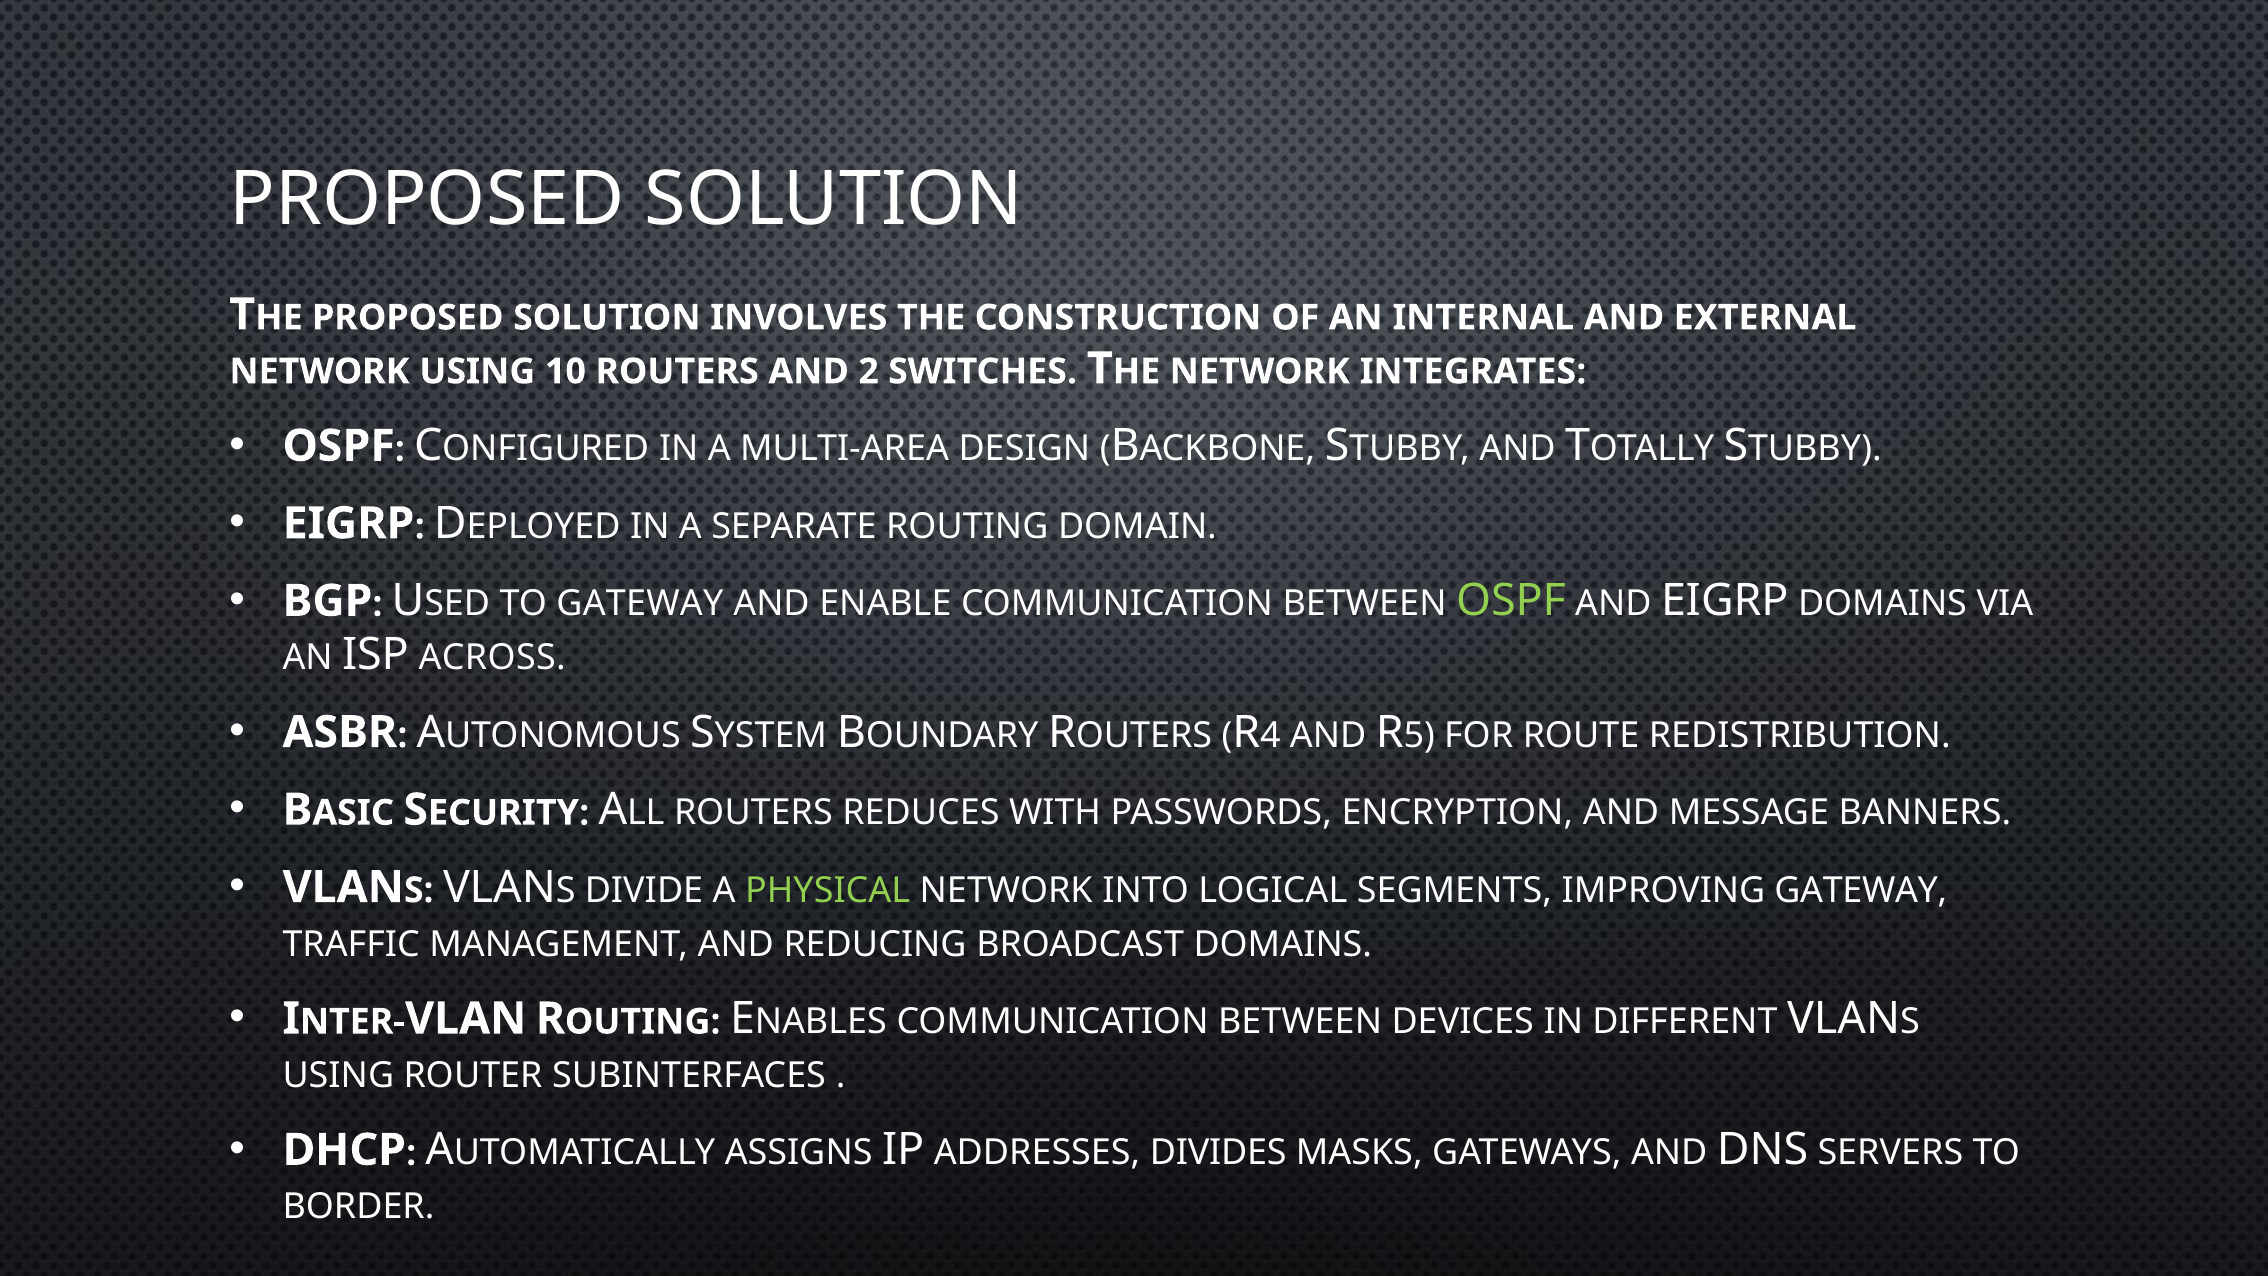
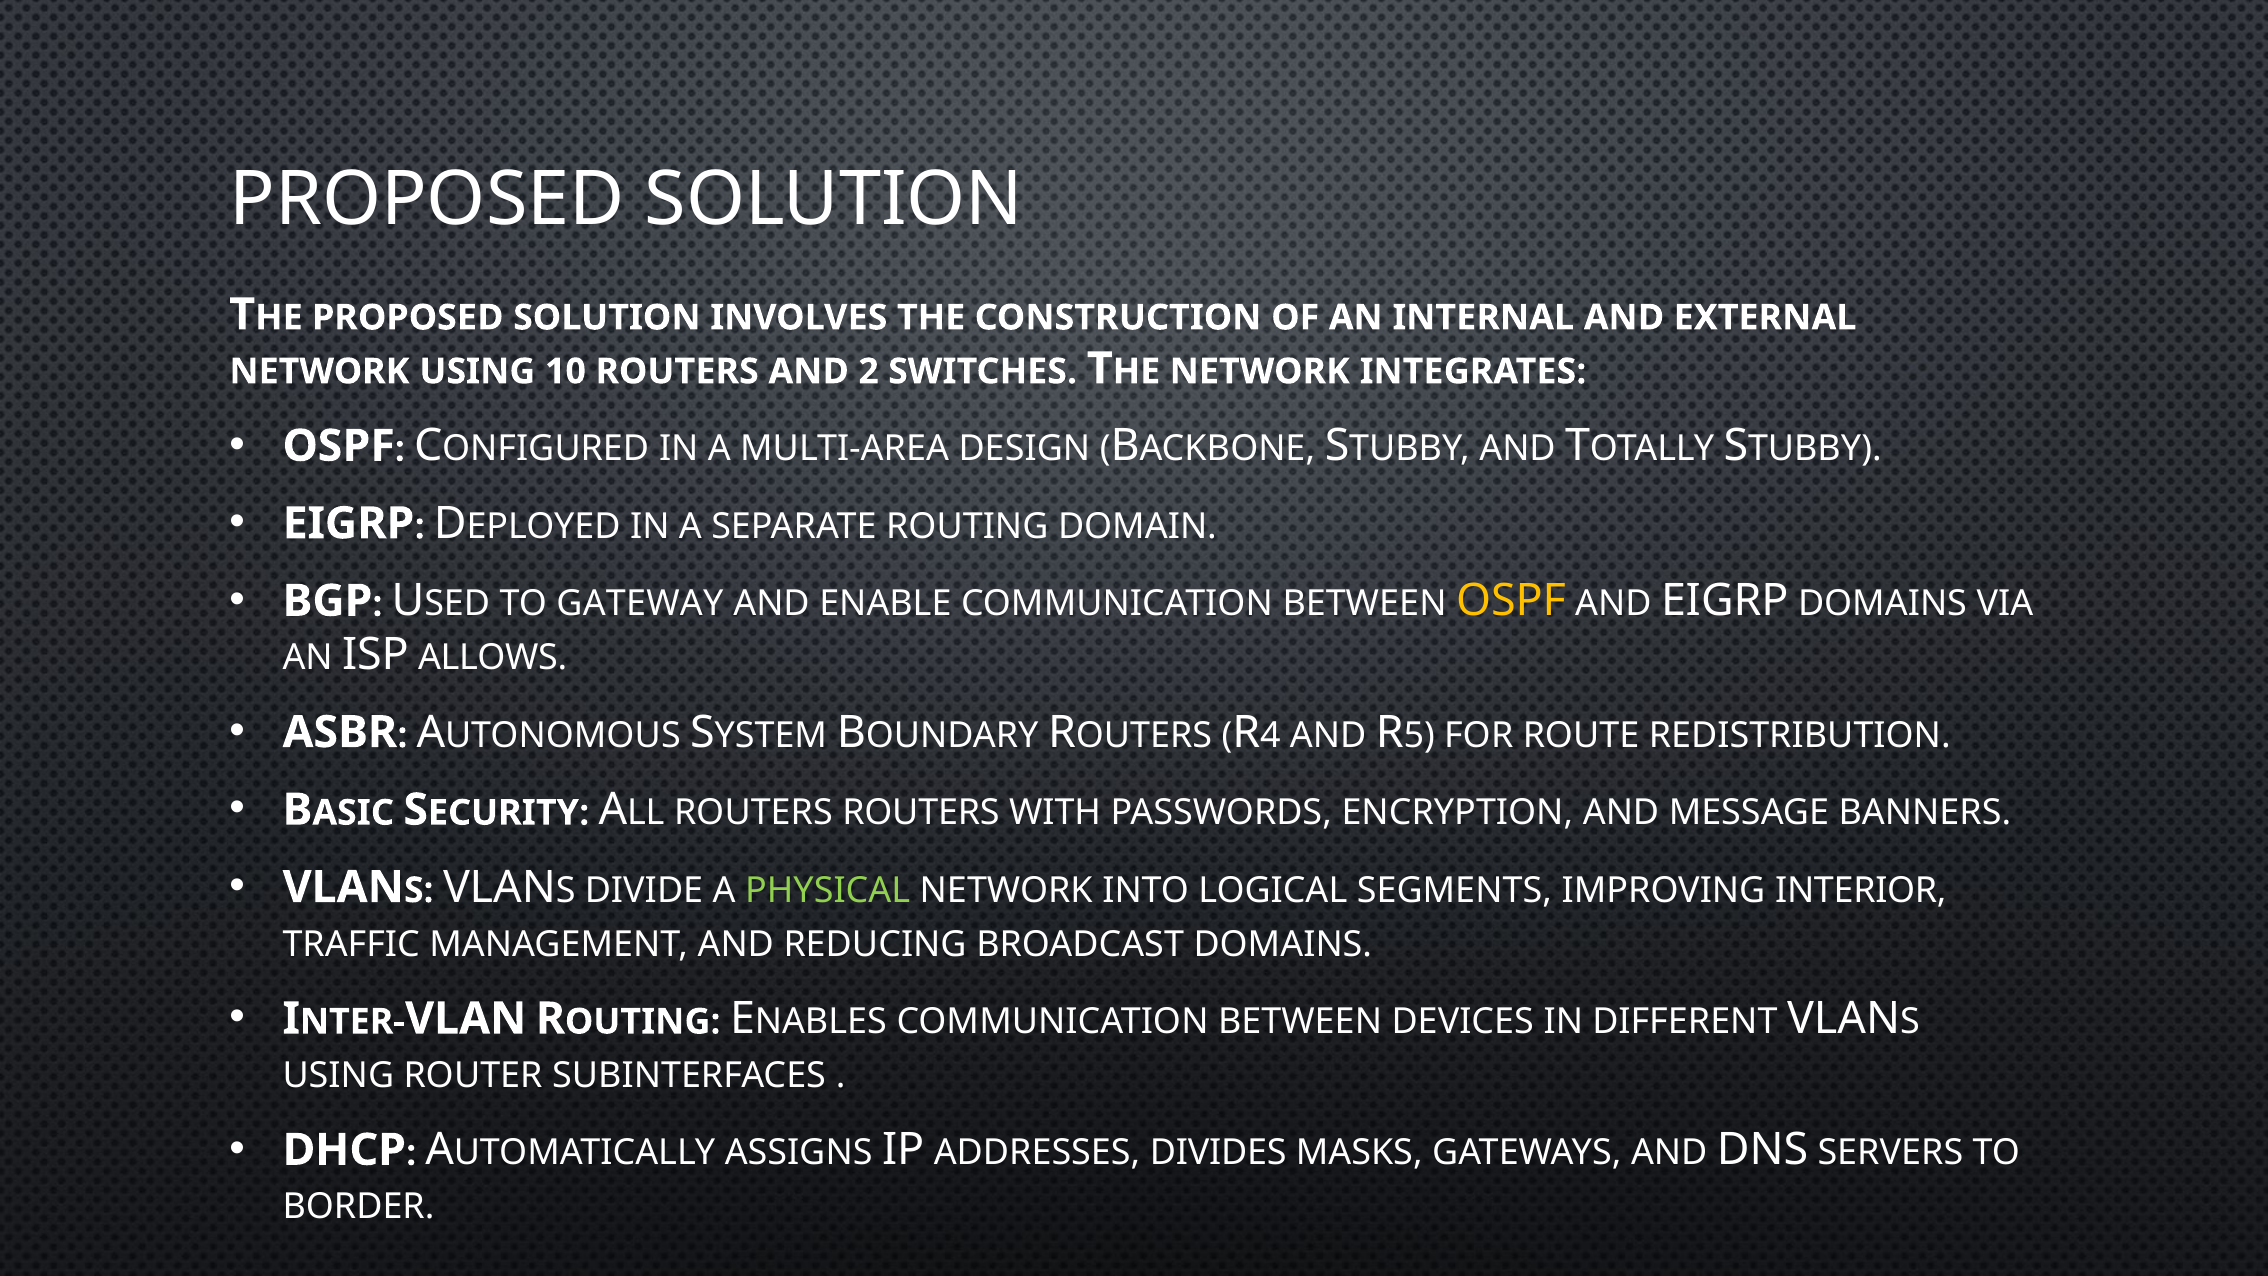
OSPF colour: light green -> yellow (1511, 601)
ACROSS: ACROSS -> ALLOWS (493, 658)
ROUTERS REDUCES: REDUCES -> ROUTERS (921, 813)
IMPROVING GATEWAY: GATEWAY -> INTERIOR (1861, 890)
